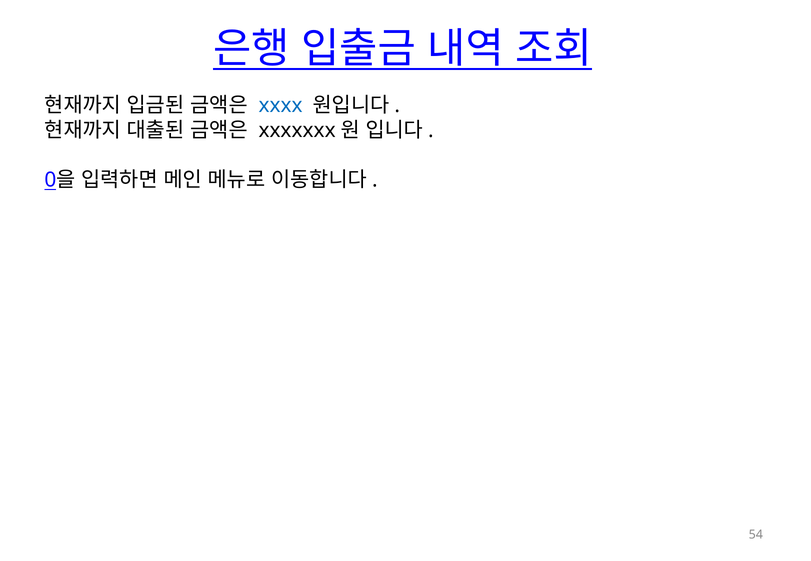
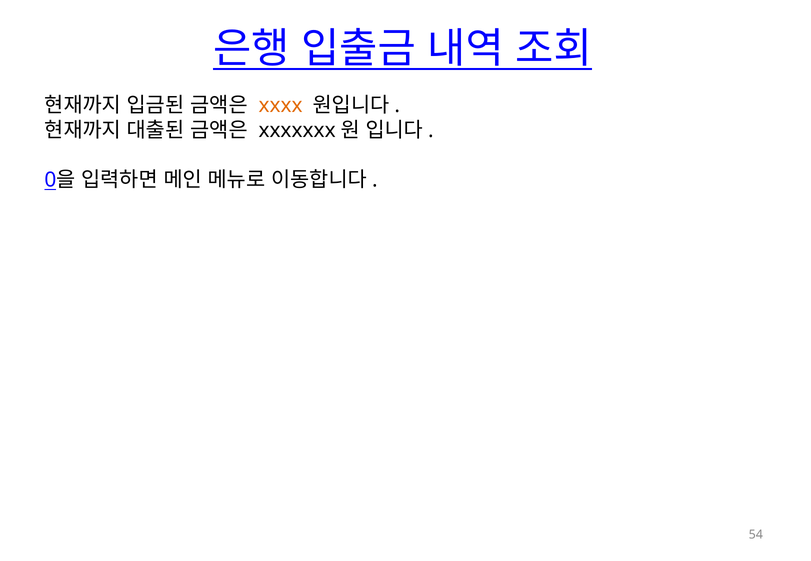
xxxx colour: blue -> orange (281, 105)
